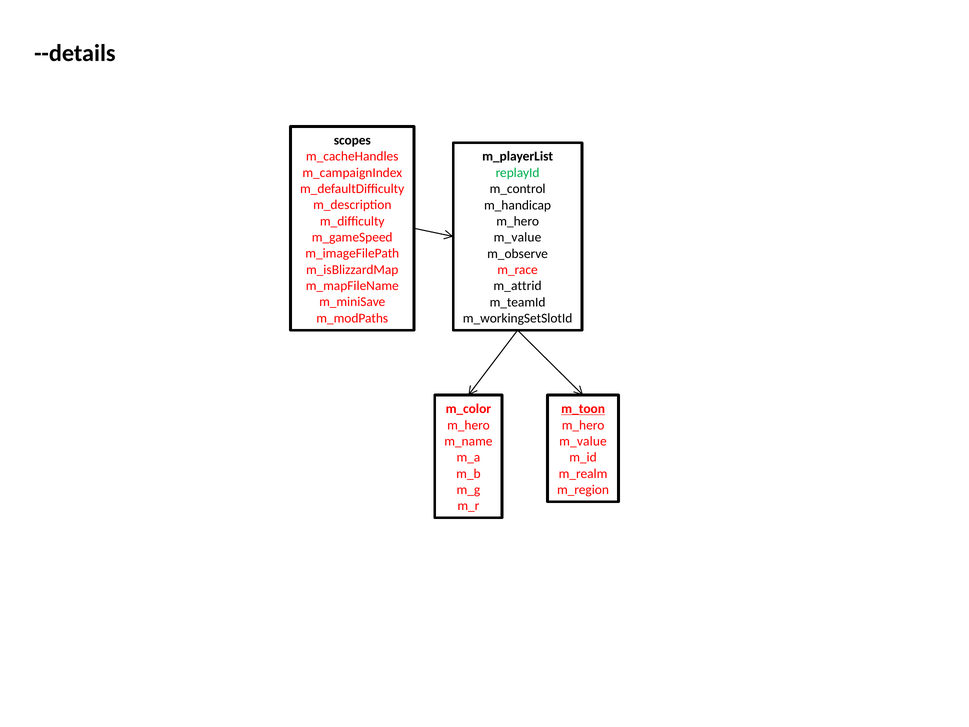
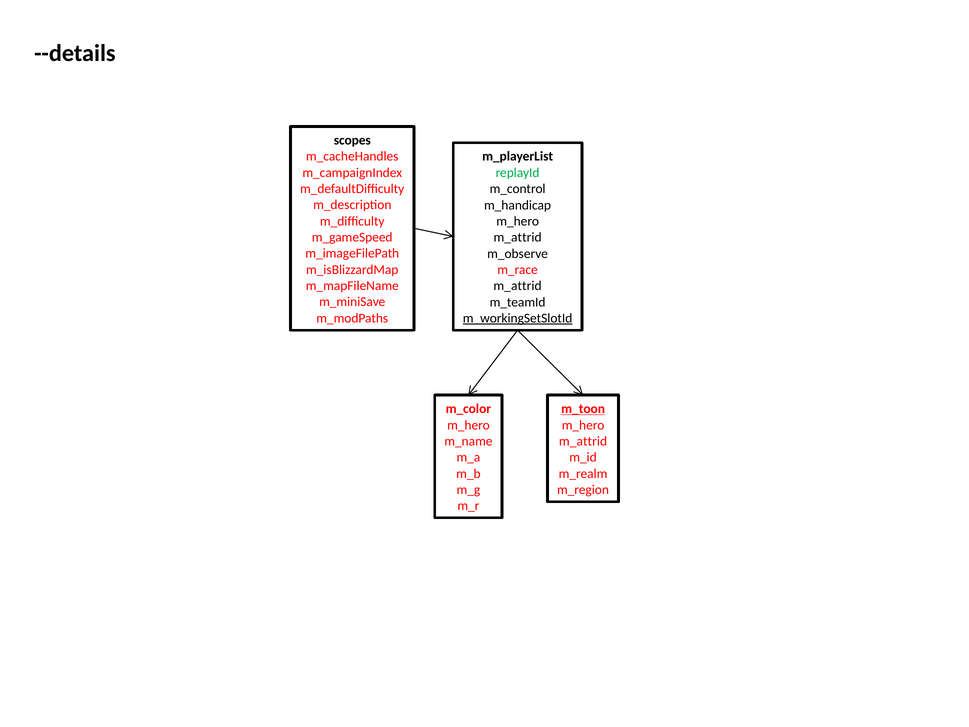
m_value: m_value -> m_attrid (518, 237)
m_workingSetSlotId underline: none -> present (518, 318)
m_value: m_value -> m_attrid (583, 441)
